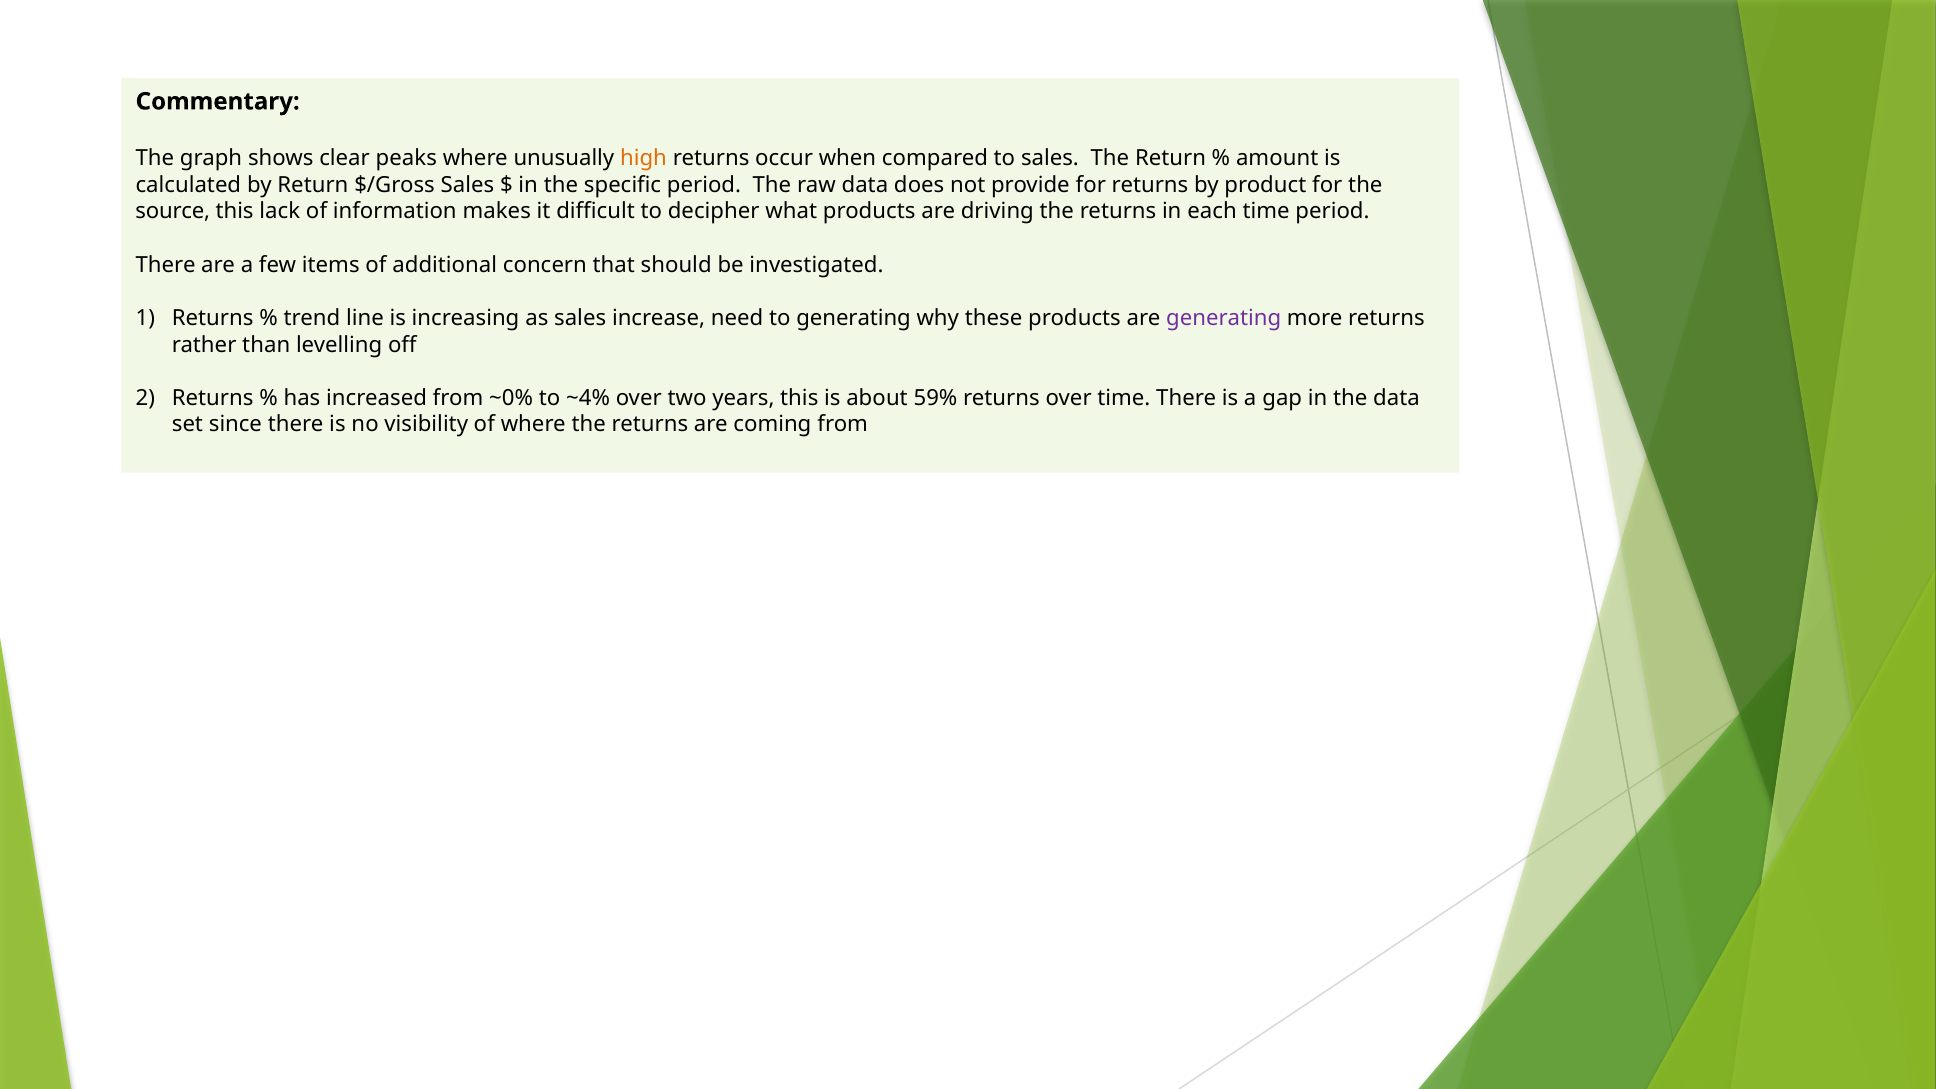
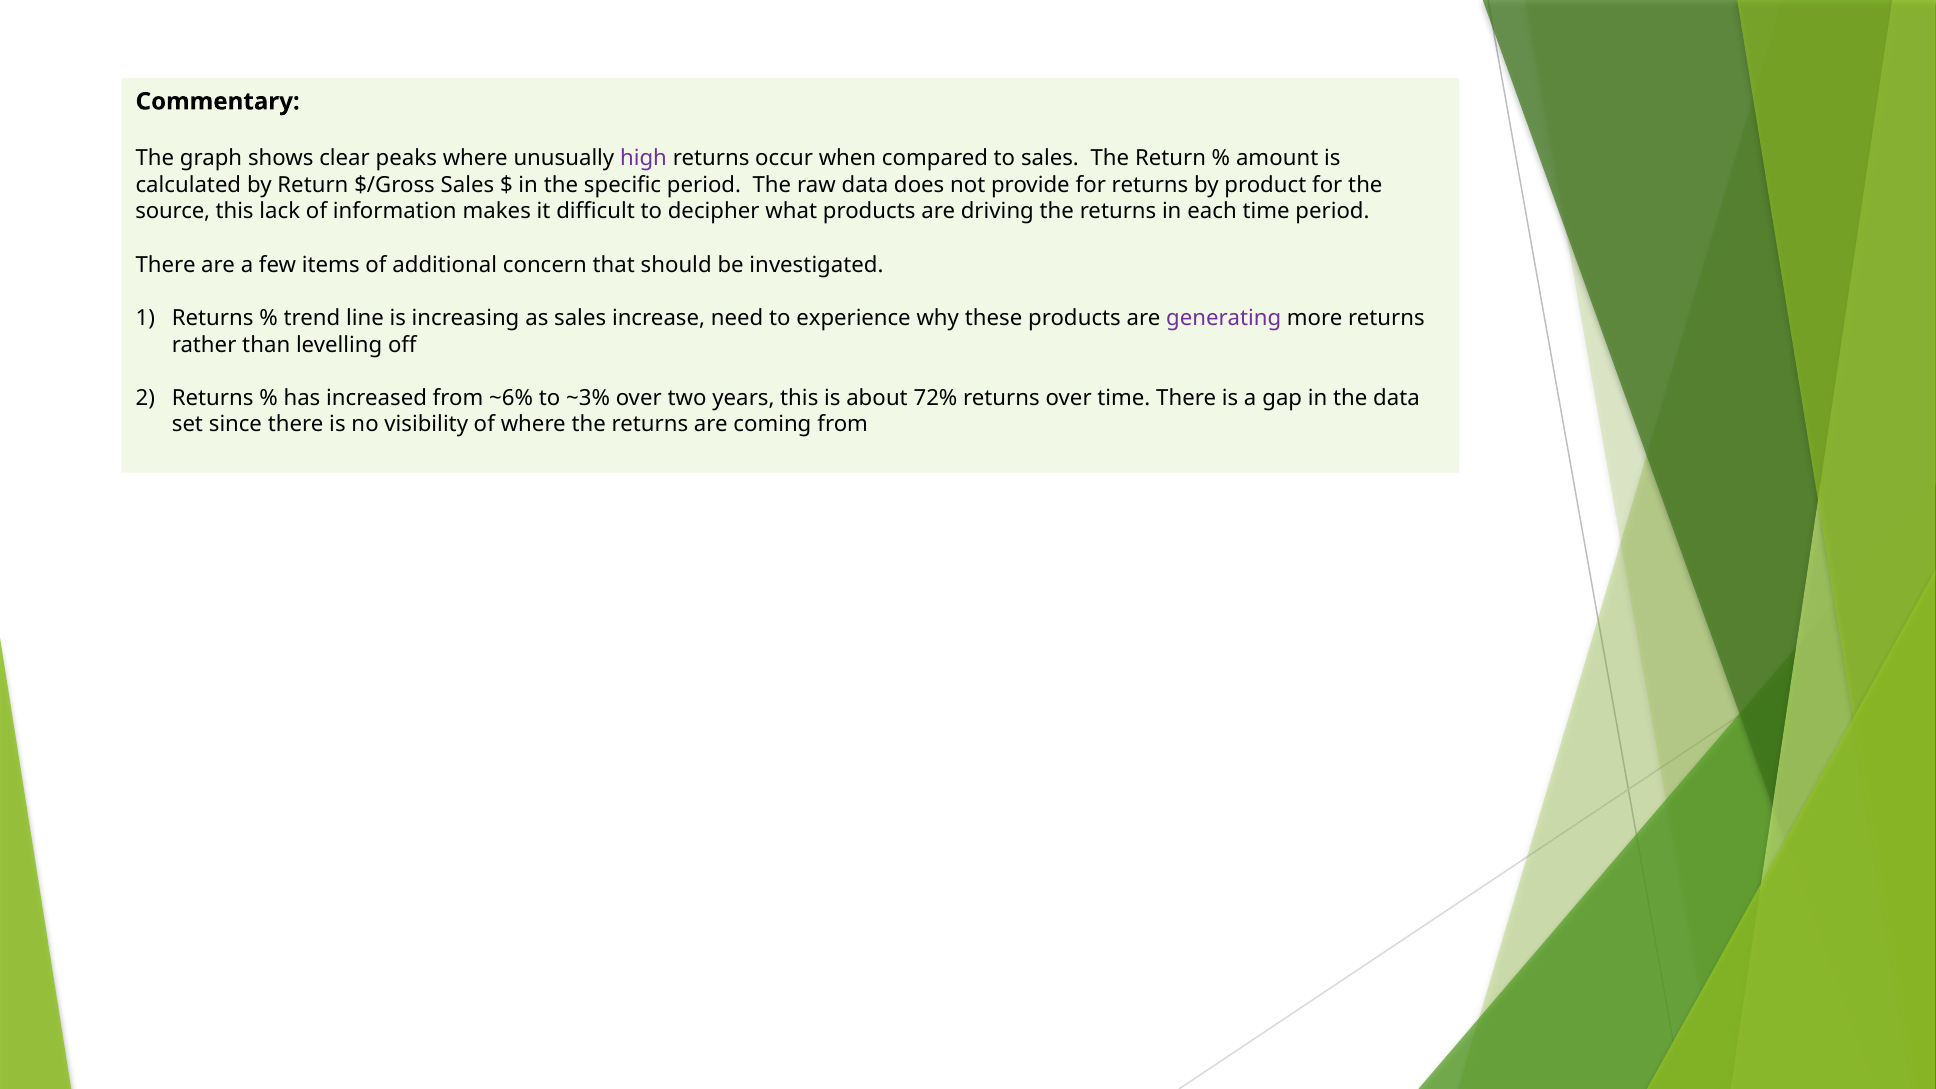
high colour: orange -> purple (644, 158)
to generating: generating -> experience (854, 318)
~0%: ~0% -> ~6% (511, 398)
~4%: ~4% -> ~3% (588, 398)
59%: 59% -> 72% (936, 398)
